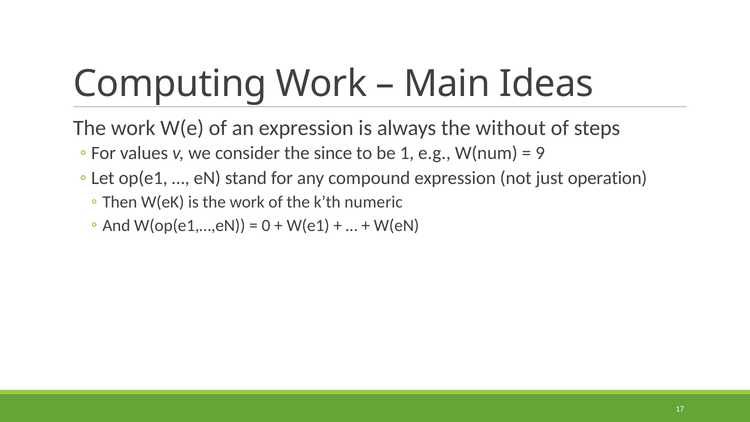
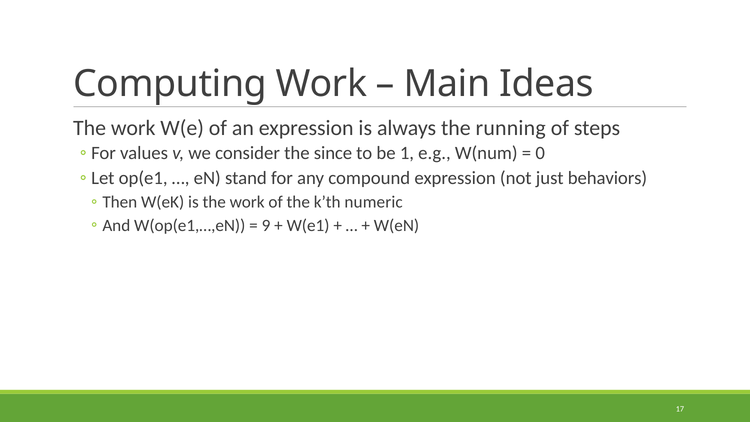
without: without -> running (511, 128)
9: 9 -> 0 (540, 153)
operation: operation -> behaviors (607, 178)
0: 0 -> 9 (266, 225)
